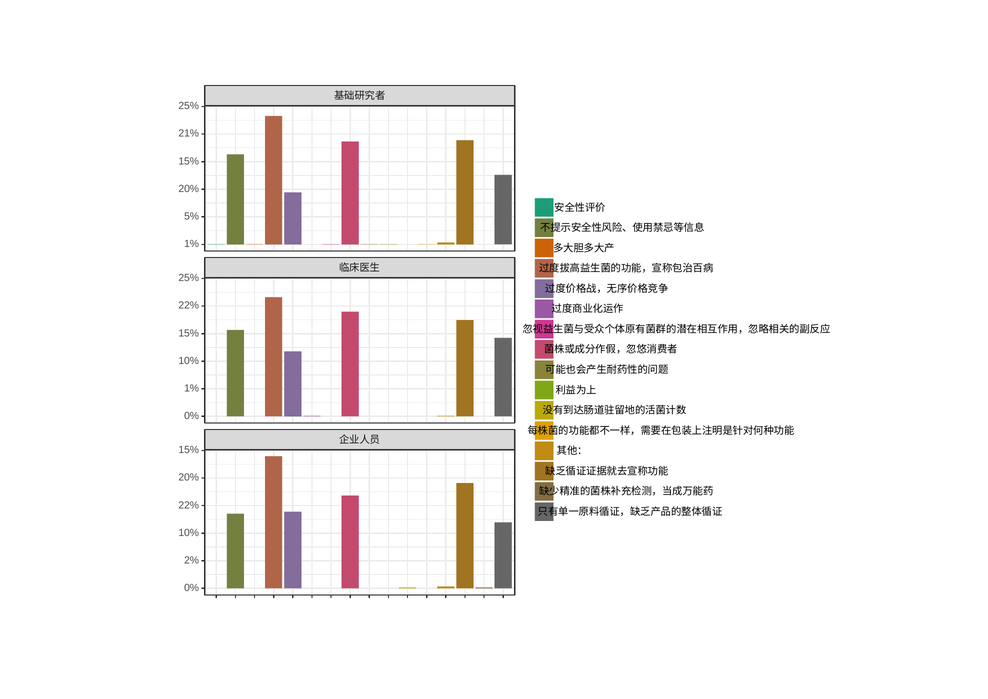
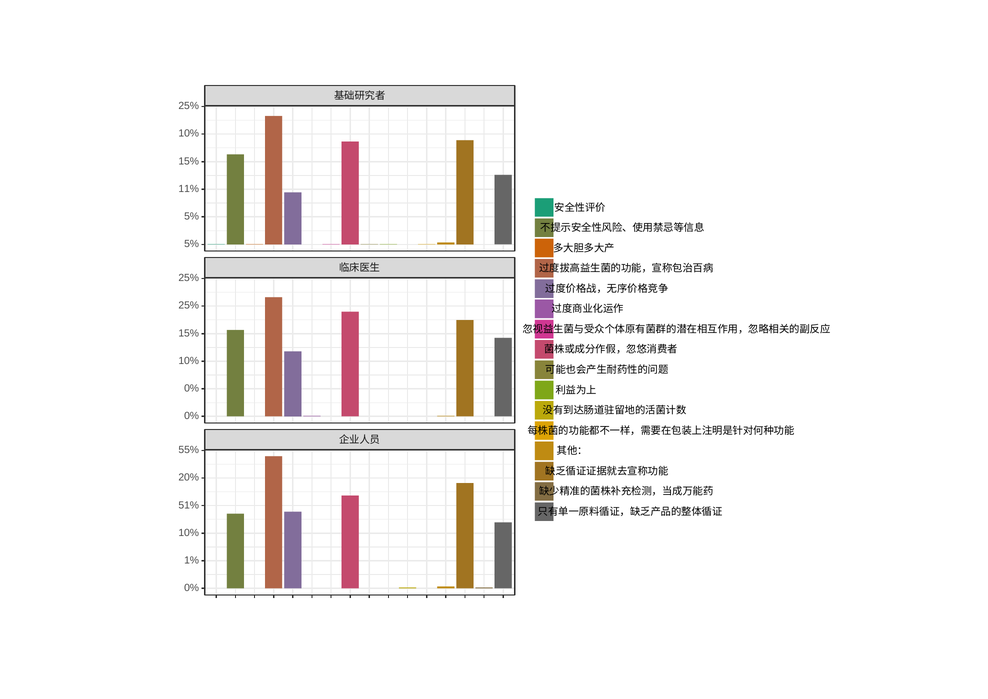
21%: 21% -> 10% (189, 133)
20%: 20% -> 11% (189, 189)
1%: 1% -> 5% (192, 244)
22%: 22% -> 25% (189, 305)
1%: 1% -> 0% (192, 388)
15%: 15% -> 55% (189, 450)
22%: 22% -> 51% (189, 505)
2%: 2% -> 1% (192, 560)
